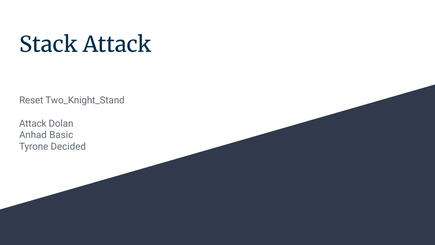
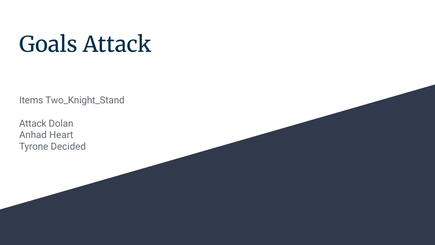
Stack: Stack -> Goals (48, 45)
Reset: Reset -> Items (31, 100)
Basic: Basic -> Heart (61, 135)
